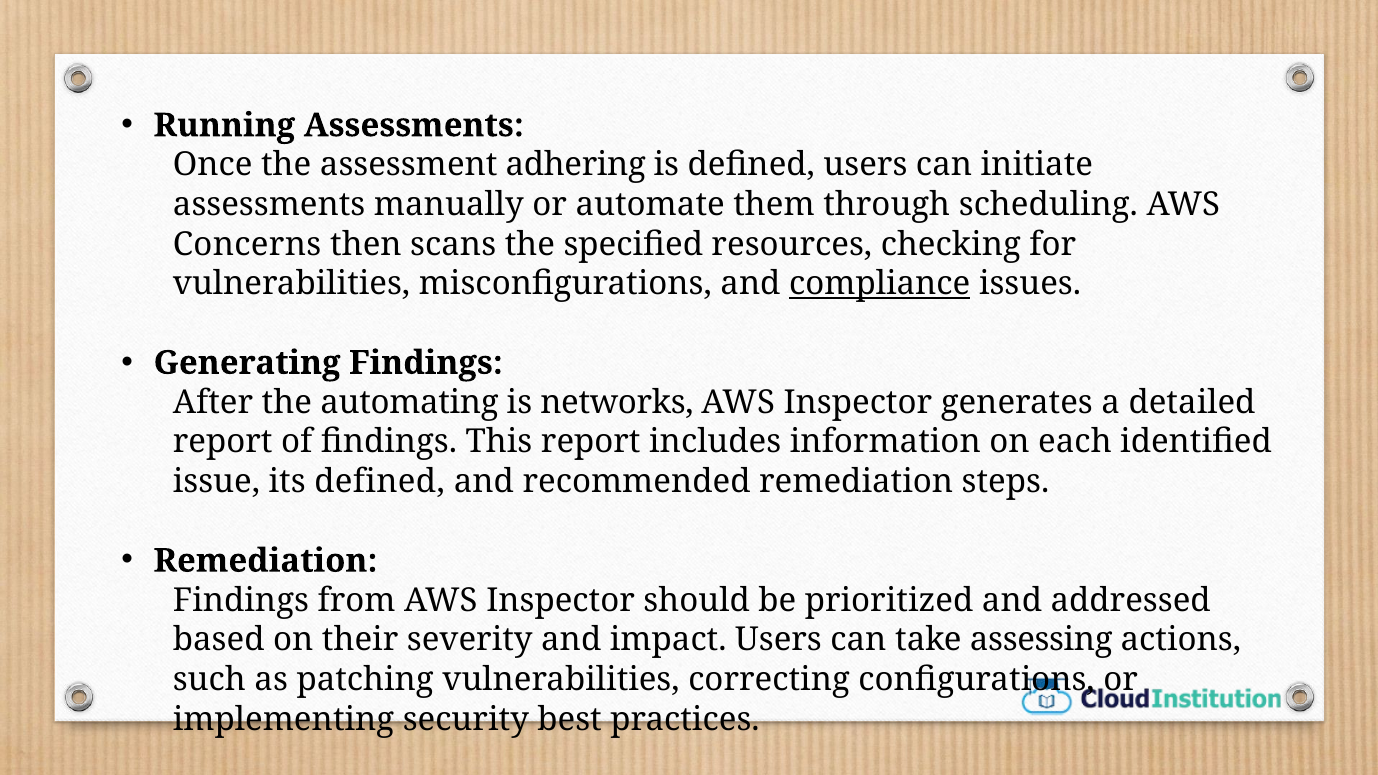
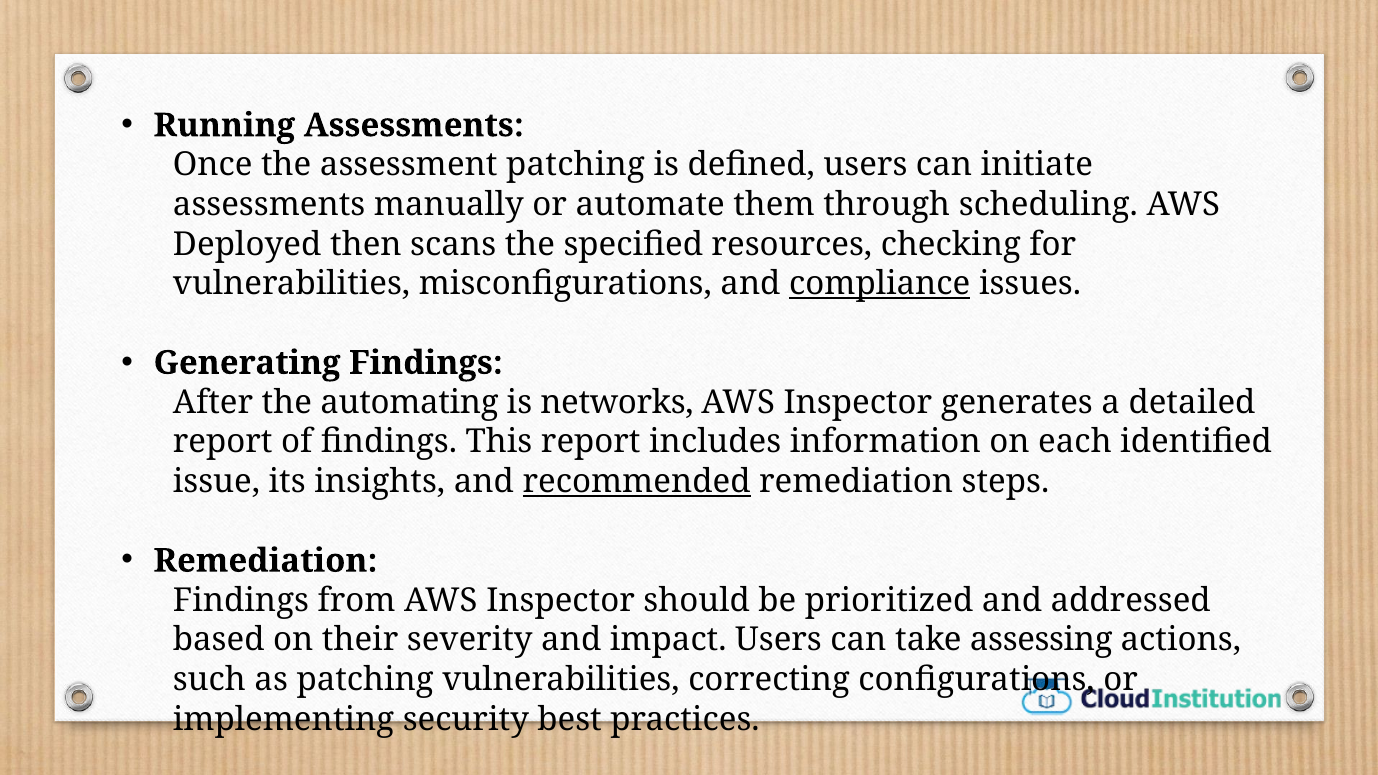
assessment adhering: adhering -> patching (576, 165)
Concerns: Concerns -> Deployed (247, 244)
its defined: defined -> insights (380, 482)
recommended underline: none -> present (637, 482)
